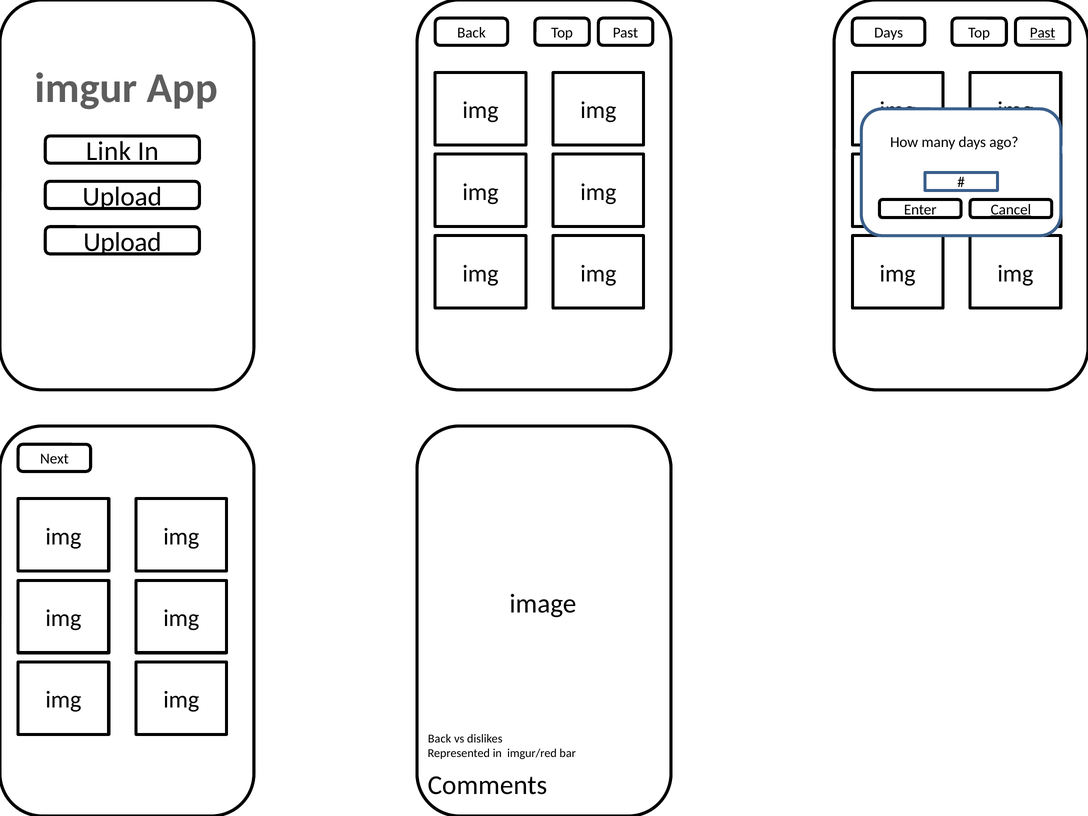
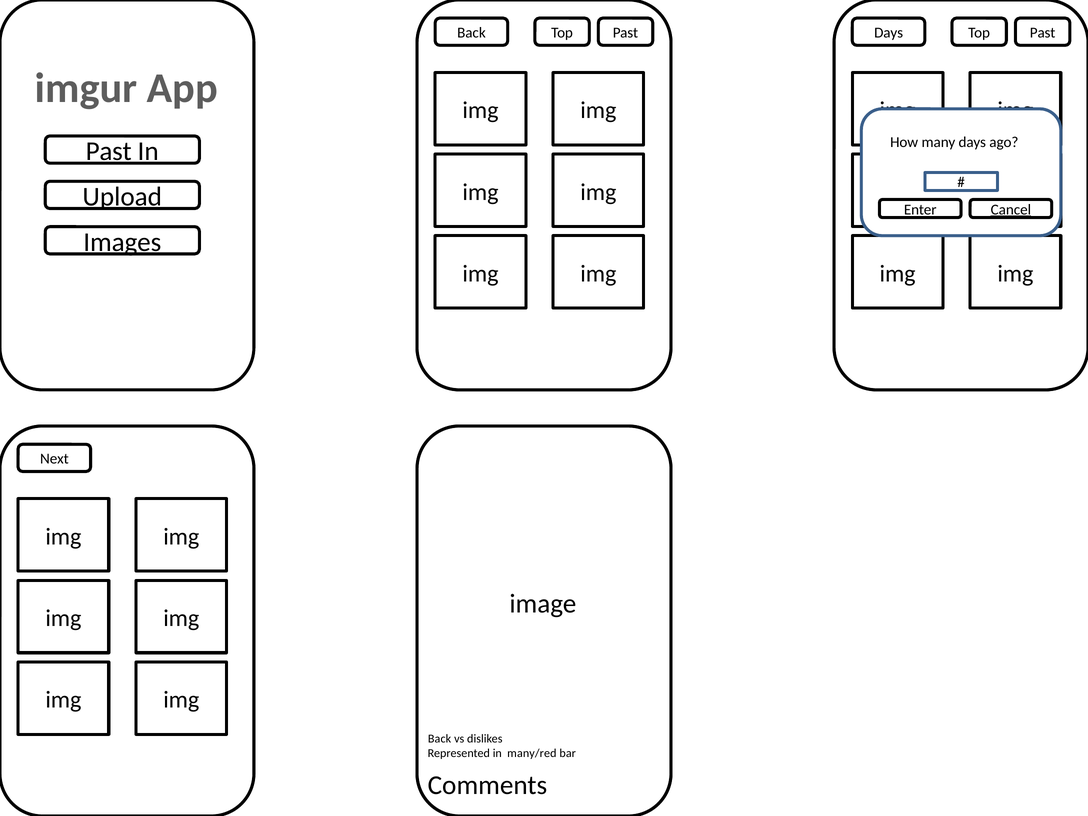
Past underline: present -> none (1043, 33)
Link: Link -> Past (109, 151)
Upload: Upload -> Images (122, 242)
imgur/red: imgur/red -> many/red (532, 753)
